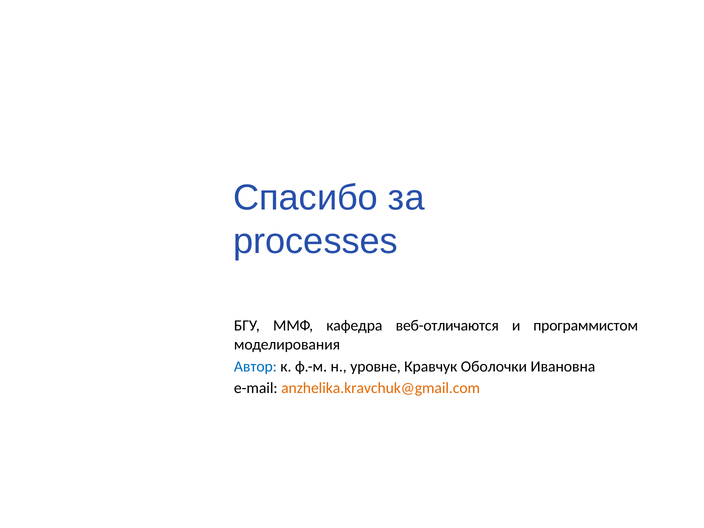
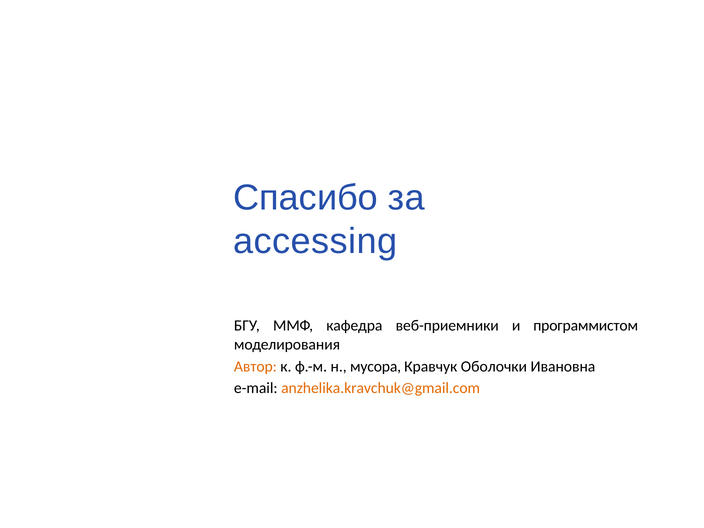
processes: processes -> accessing (315, 241)
веб-отличаются: веб-отличаются -> веб-приемники (447, 326)
Автор colour: blue -> orange (255, 366)
уровне: уровне -> мусора (376, 366)
